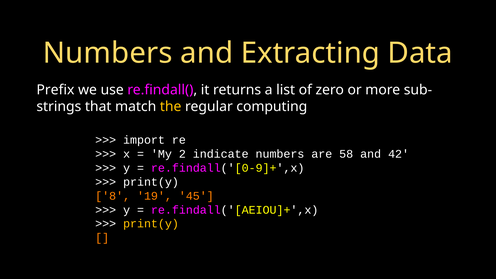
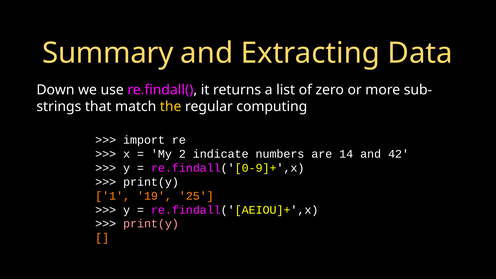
Numbers: Numbers -> Summary (108, 53)
Prefix: Prefix -> Down (55, 90)
58: 58 -> 14 (346, 154)
8: 8 -> 1 (113, 196)
45: 45 -> 25 (196, 196)
print(y colour: yellow -> pink (151, 224)
